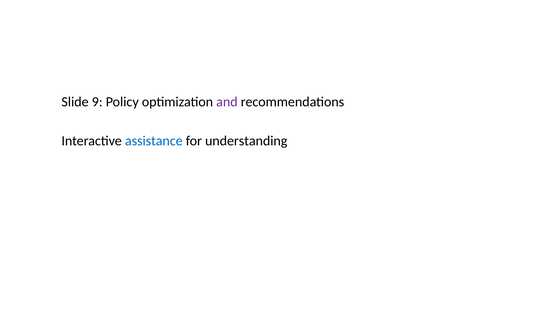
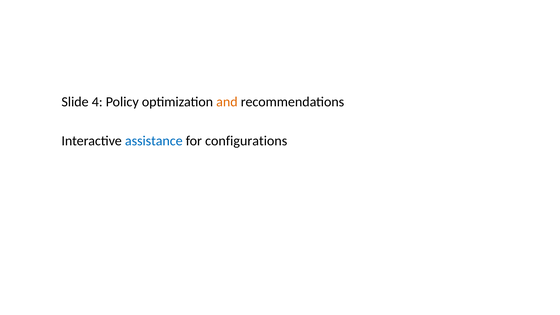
9: 9 -> 4 (97, 102)
and colour: purple -> orange (227, 102)
understanding: understanding -> configurations (246, 141)
